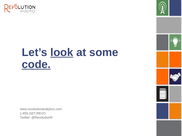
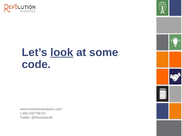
code underline: present -> none (36, 65)
